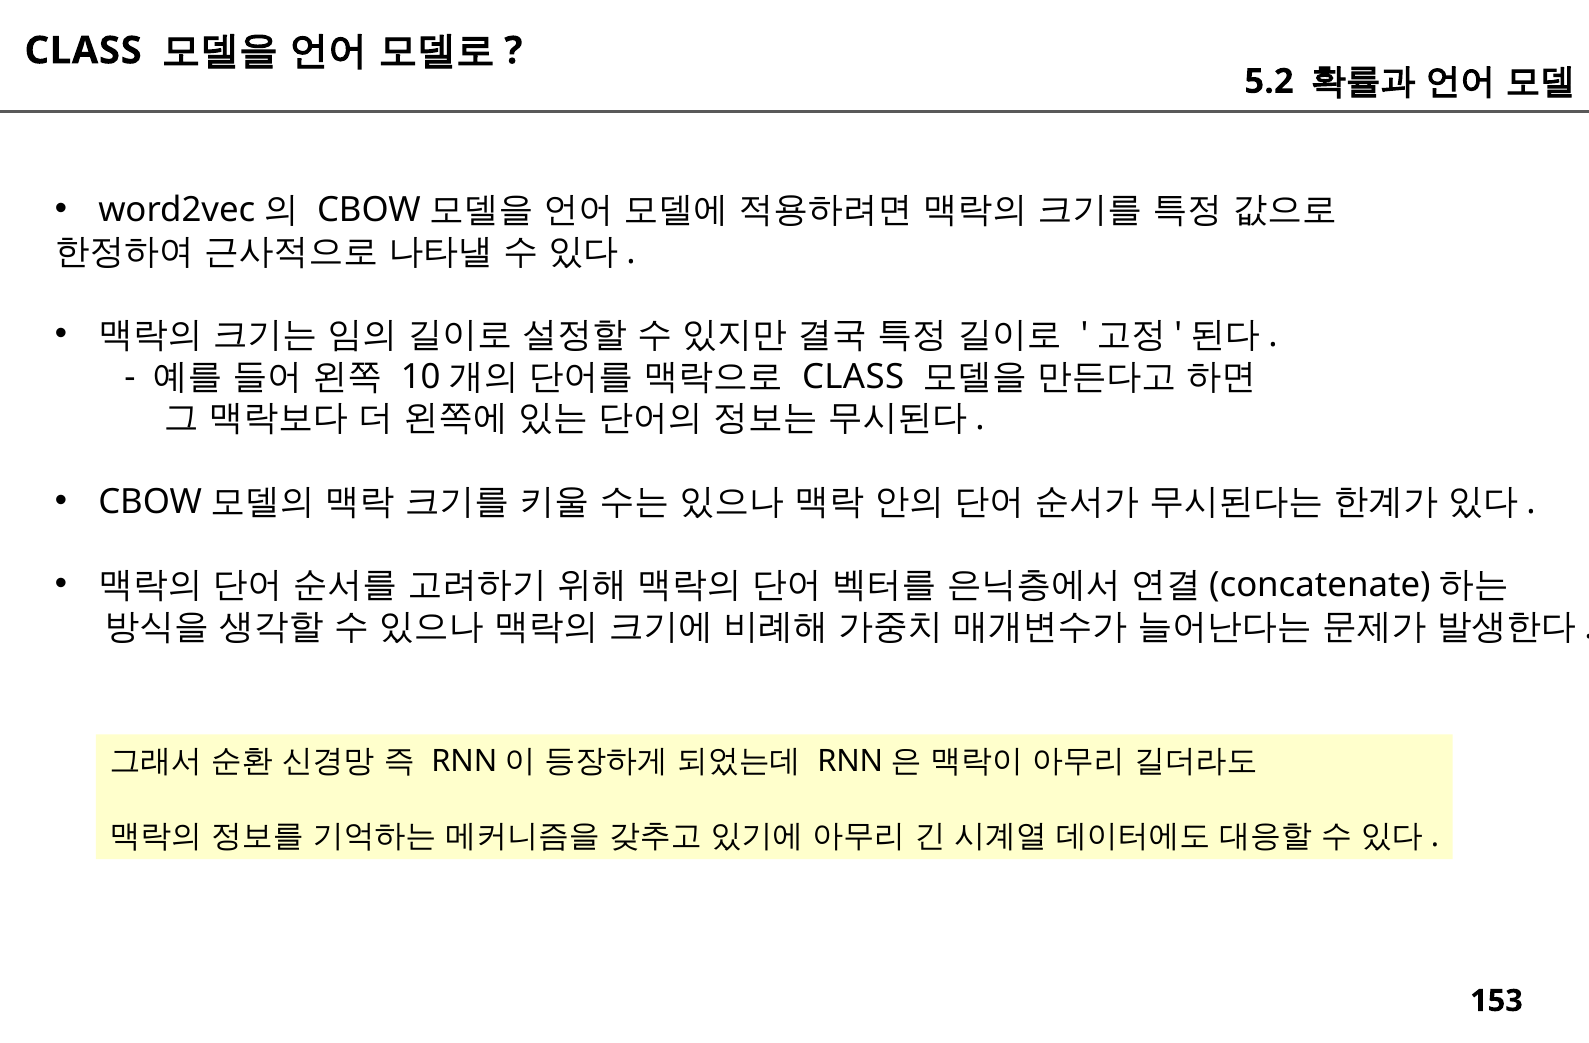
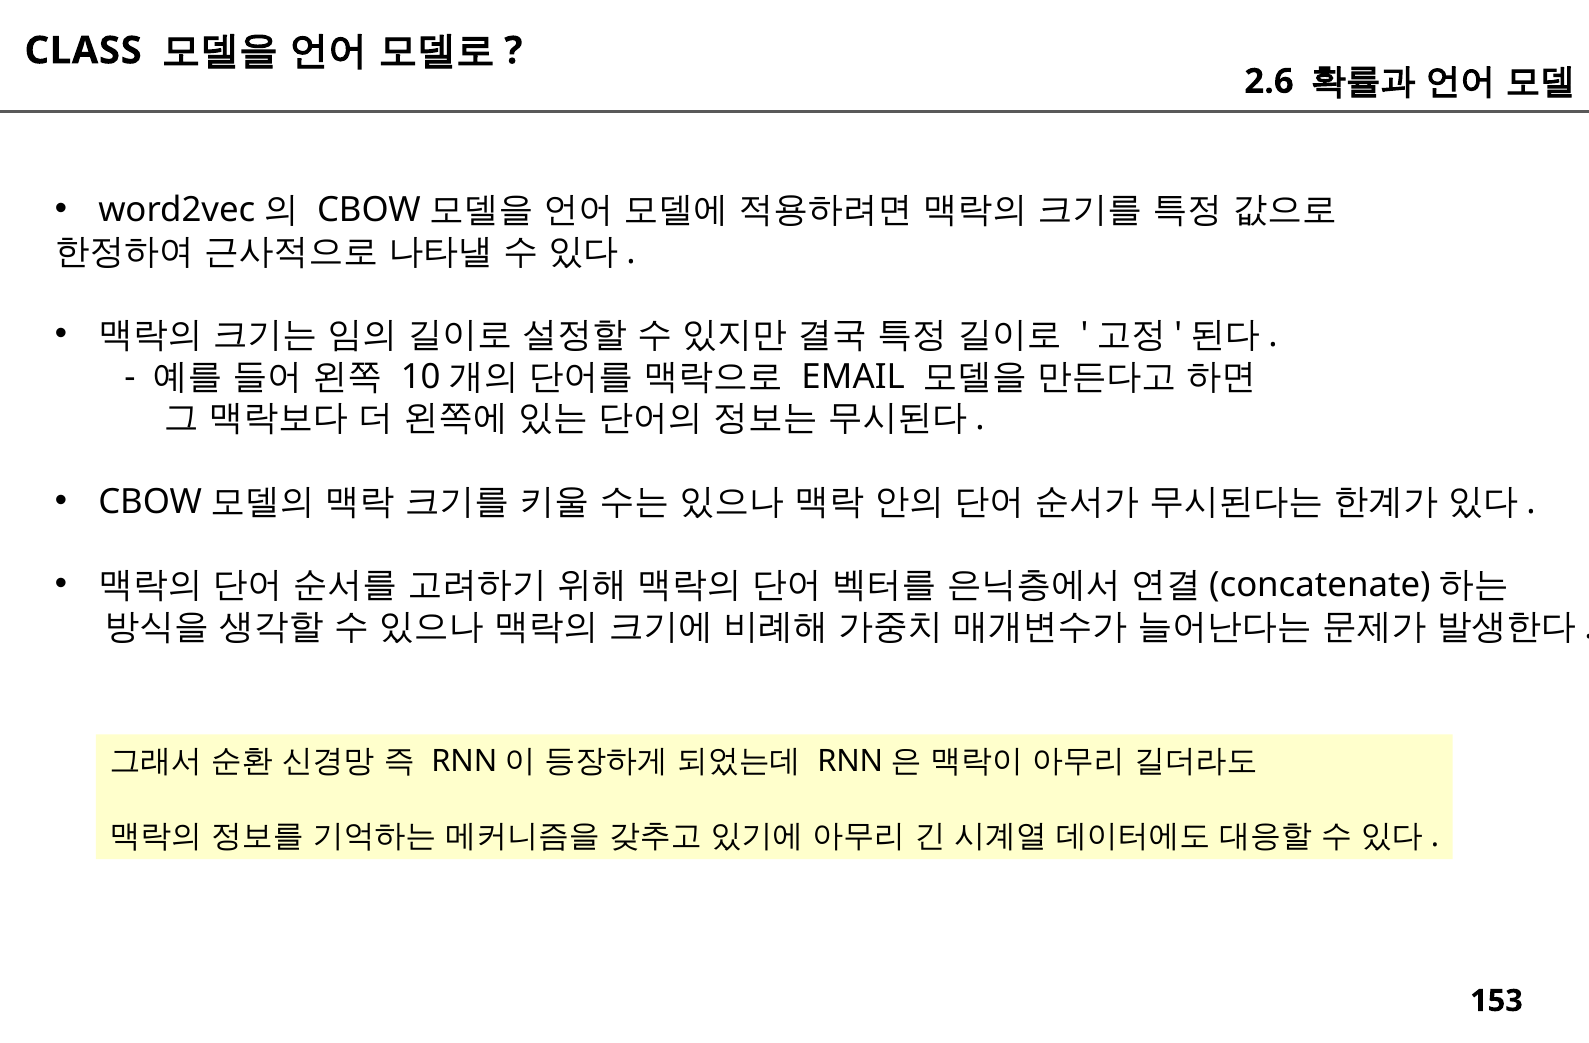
5.2: 5.2 -> 2.6 (1269, 81)
CLASS: CLASS -> EMAIL (853, 377)
